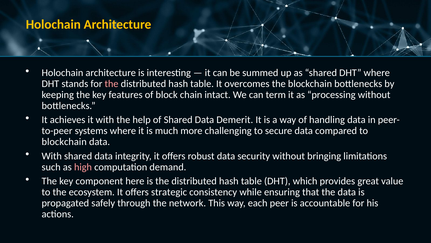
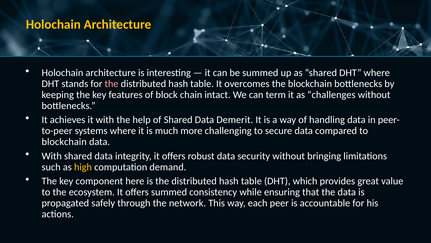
processing: processing -> challenges (331, 95)
high colour: pink -> yellow (83, 167)
offers strategic: strategic -> summed (169, 192)
